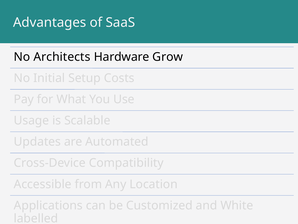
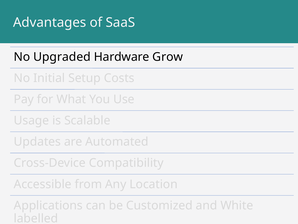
Architects: Architects -> Upgraded (62, 57)
